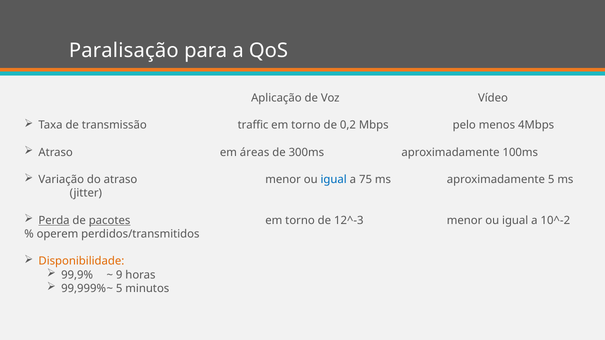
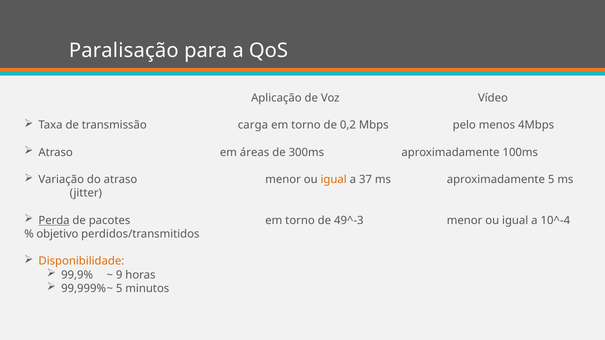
traffic: traffic -> carga (253, 125)
igual colour: blue -> orange (334, 180)
75: 75 -> 37 (366, 180)
pacotes underline: present -> none (110, 221)
12^-3: 12^-3 -> 49^-3 (349, 221)
10^-2: 10^-2 -> 10^-4 (555, 221)
operem: operem -> objetivo (57, 234)
